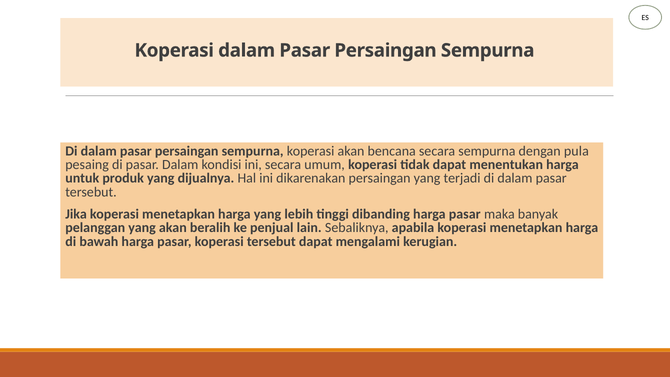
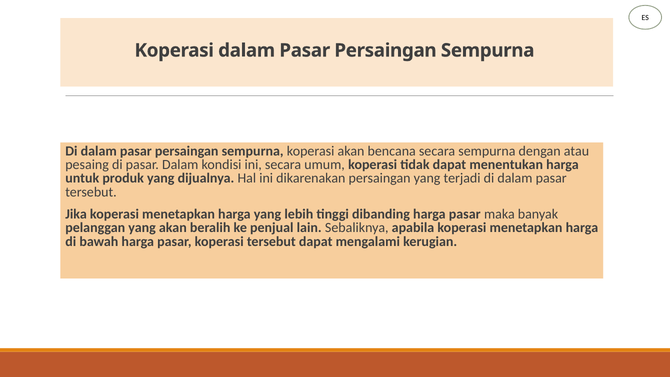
pula: pula -> atau (576, 151)
